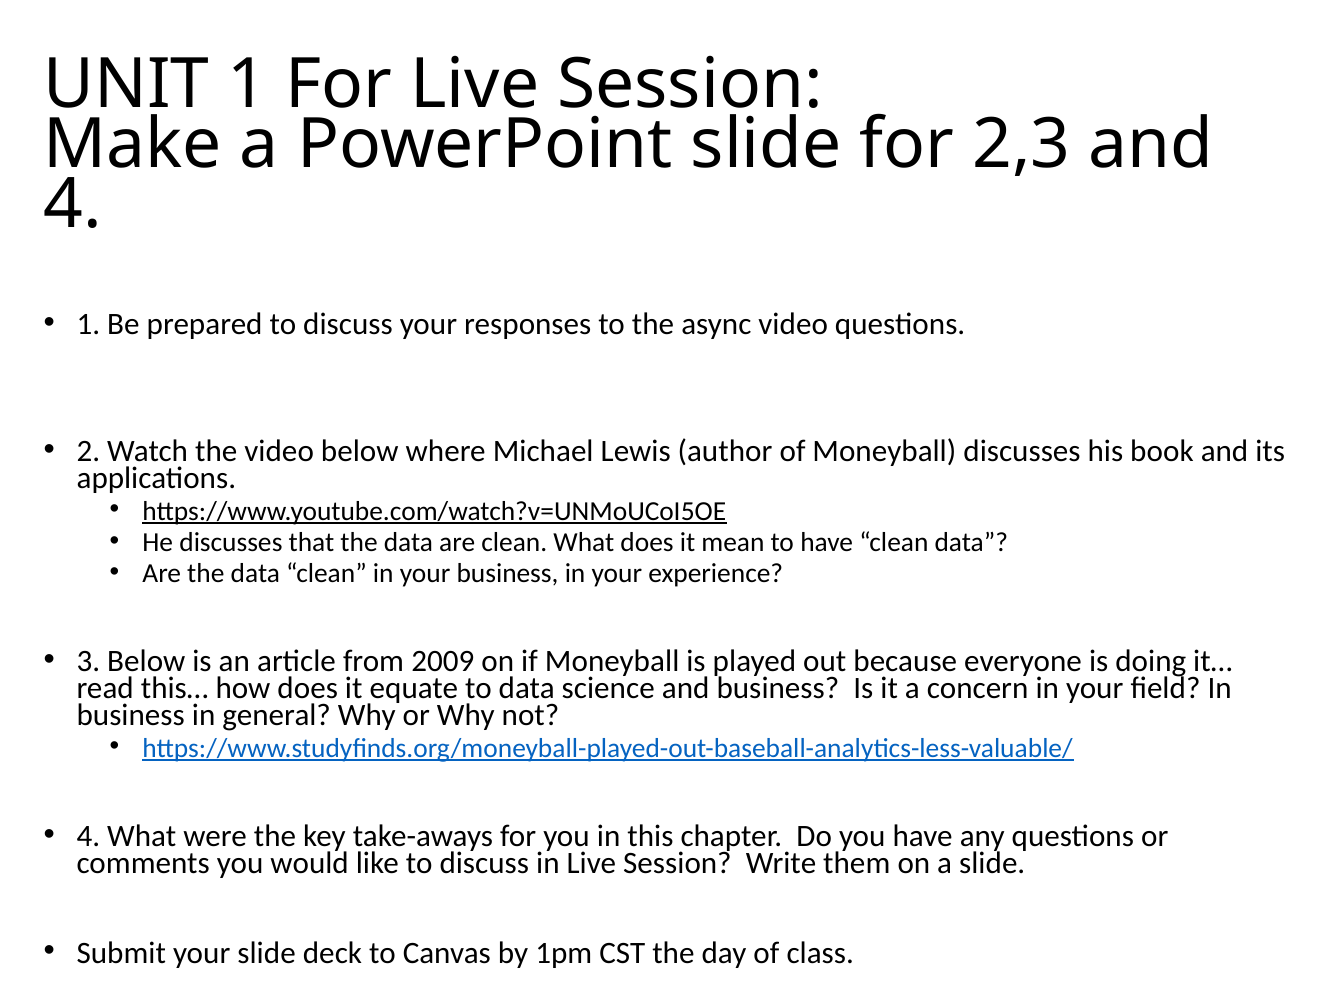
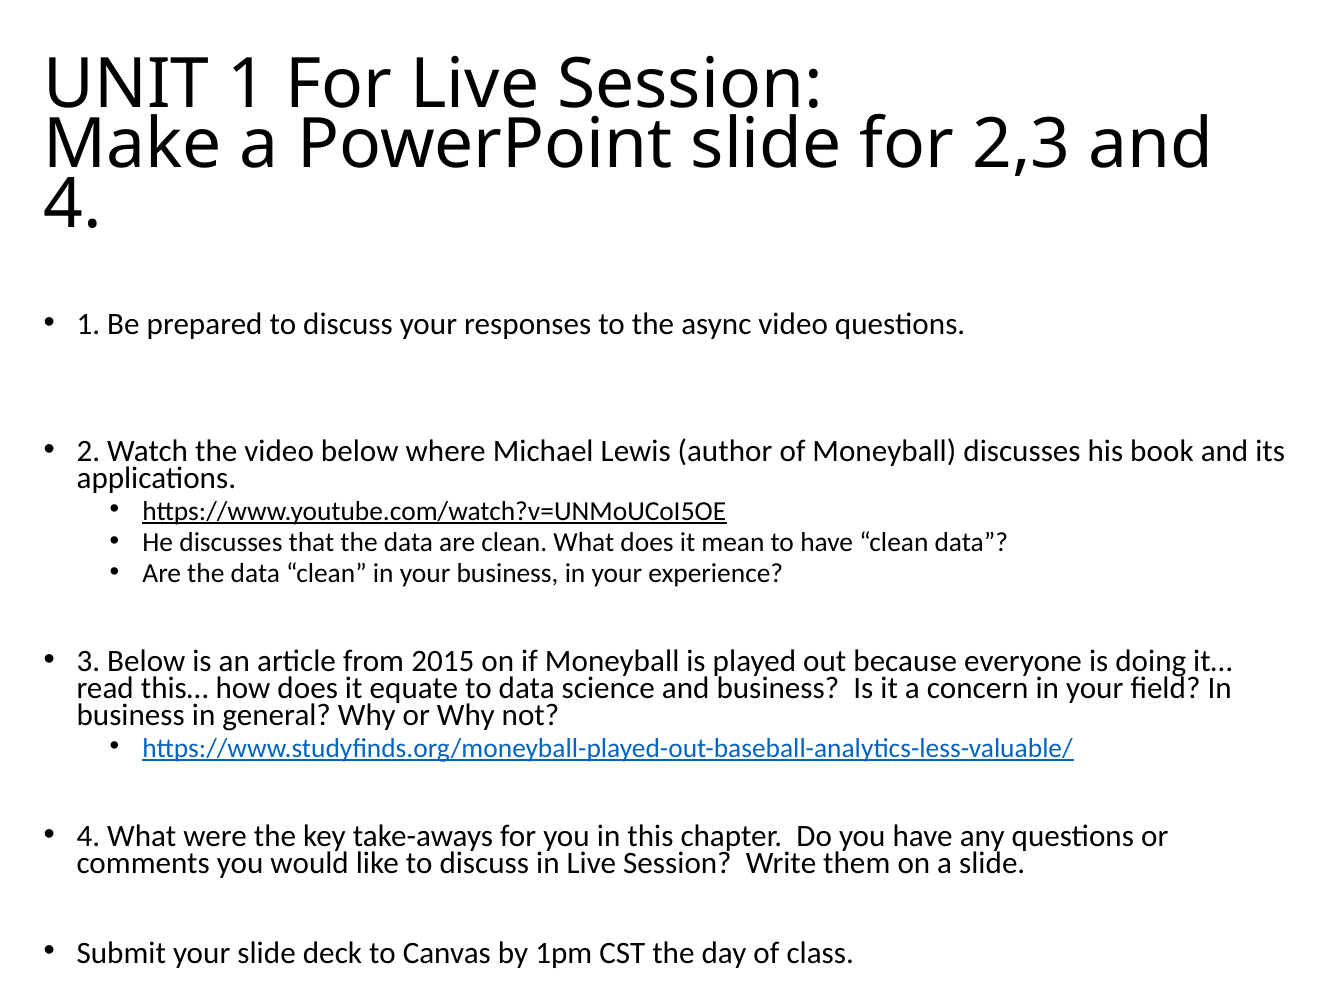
2009: 2009 -> 2015 (443, 661)
